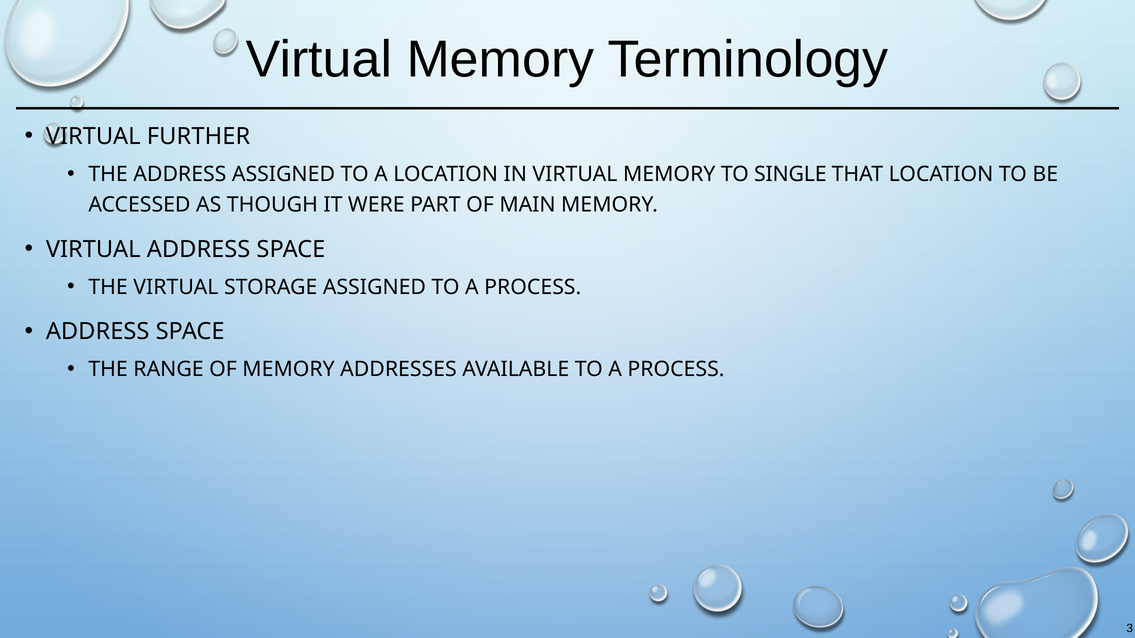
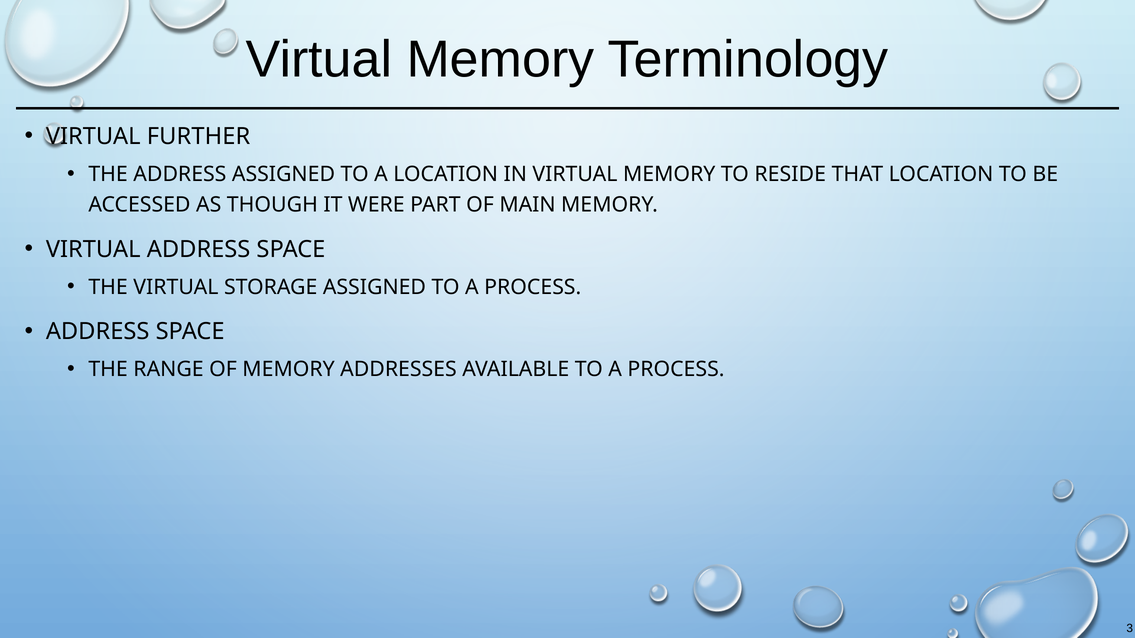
SINGLE: SINGLE -> RESIDE (790, 174)
